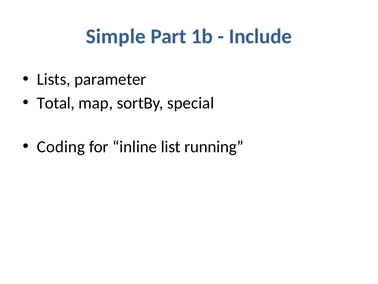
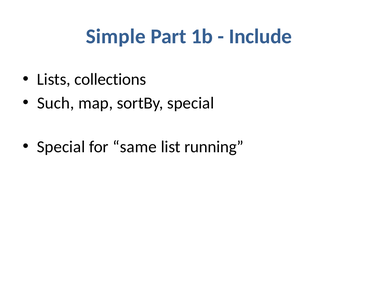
parameter: parameter -> collections (110, 79)
Total: Total -> Such (56, 103)
Coding: Coding -> Special (61, 147)
inline: inline -> same (135, 147)
